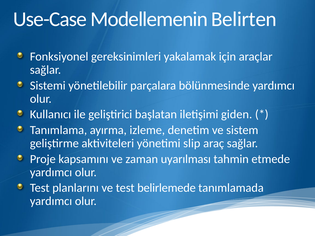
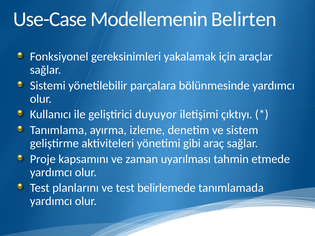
başlatan: başlatan -> duyuyor (156, 115)
giden: giden -> çıktıyı (237, 115)
slip: slip -> gibi (192, 143)
